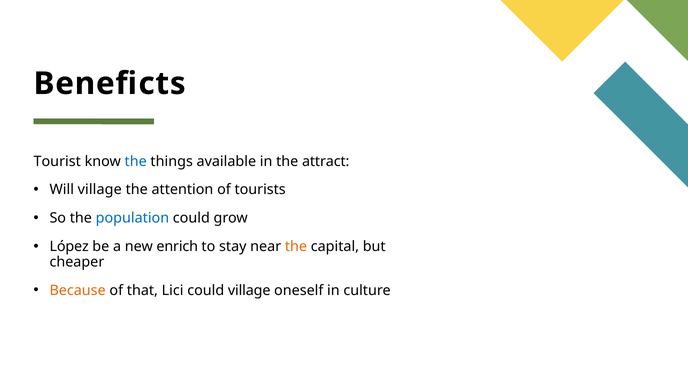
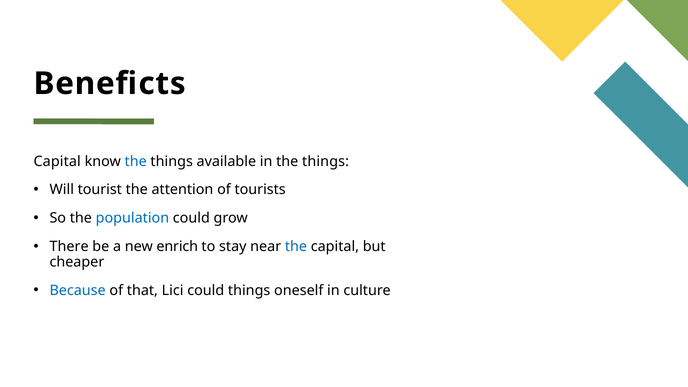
Tourist: Tourist -> Capital (57, 161)
in the attract: attract -> things (326, 161)
Will village: village -> tourist (100, 190)
López: López -> There (69, 246)
the colour: orange -> blue (296, 246)
Because colour: orange -> blue (78, 290)
could village: village -> things (249, 290)
